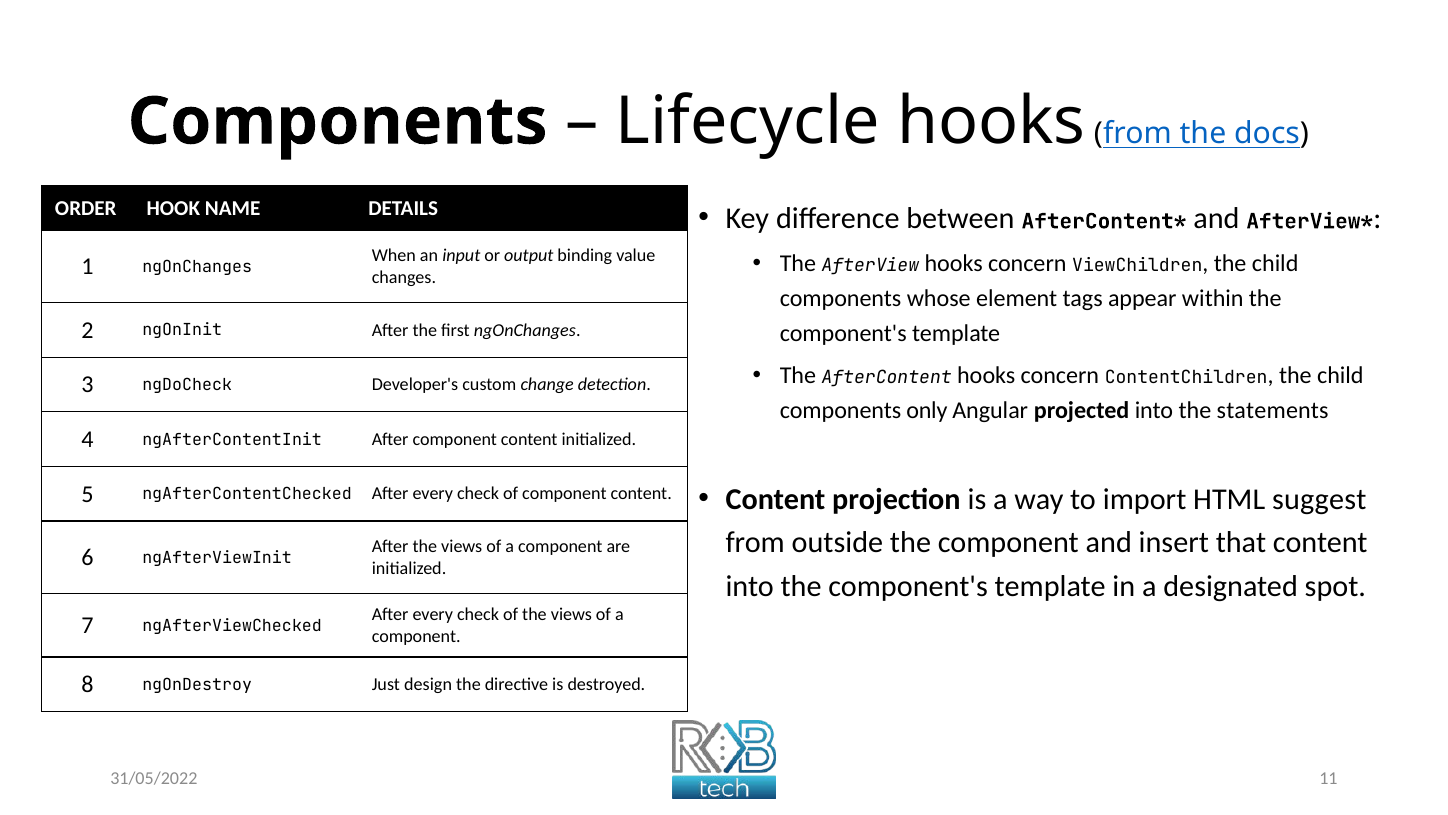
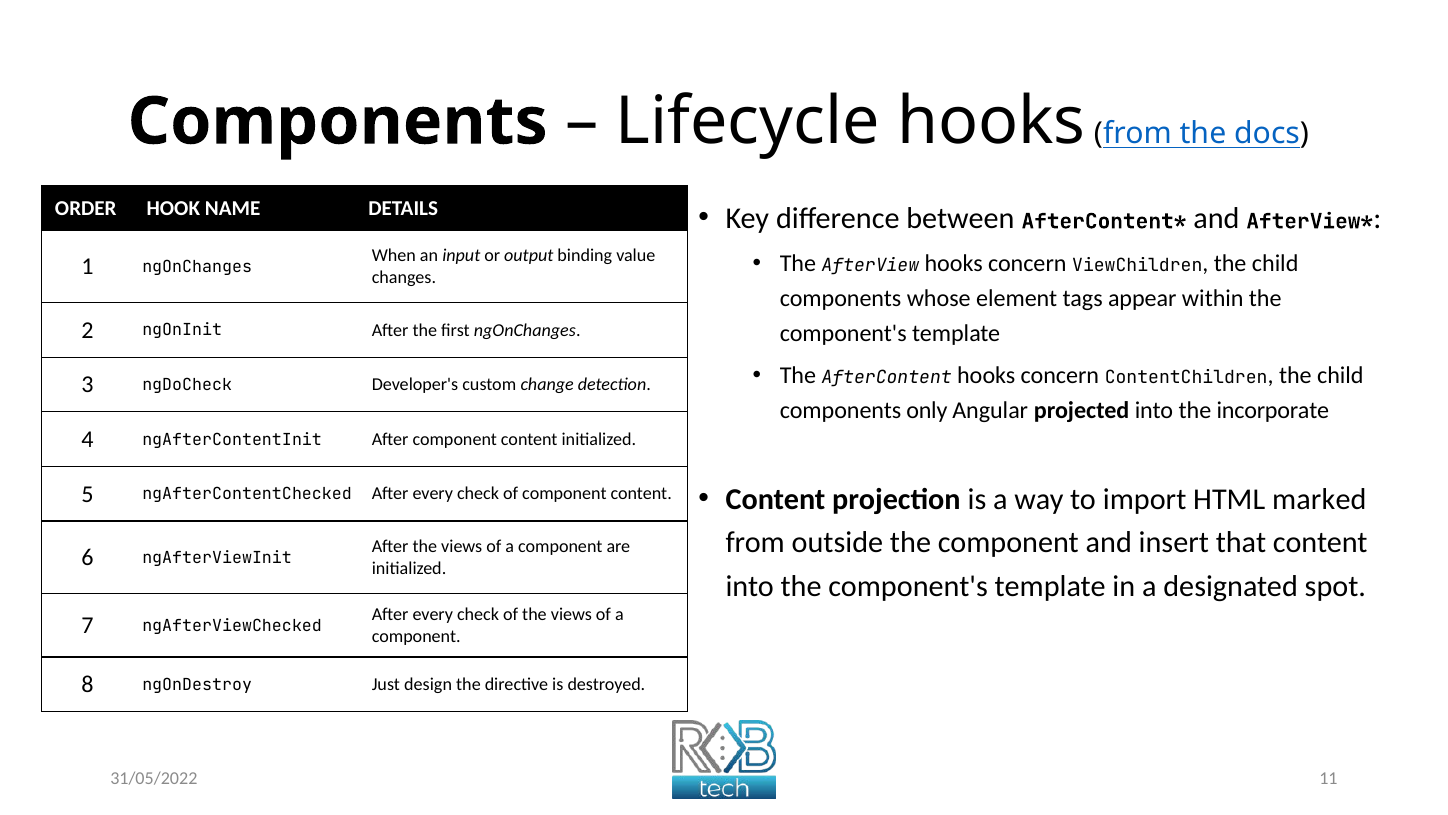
statements: statements -> incorporate (1273, 410)
suggest: suggest -> marked (1319, 499)
